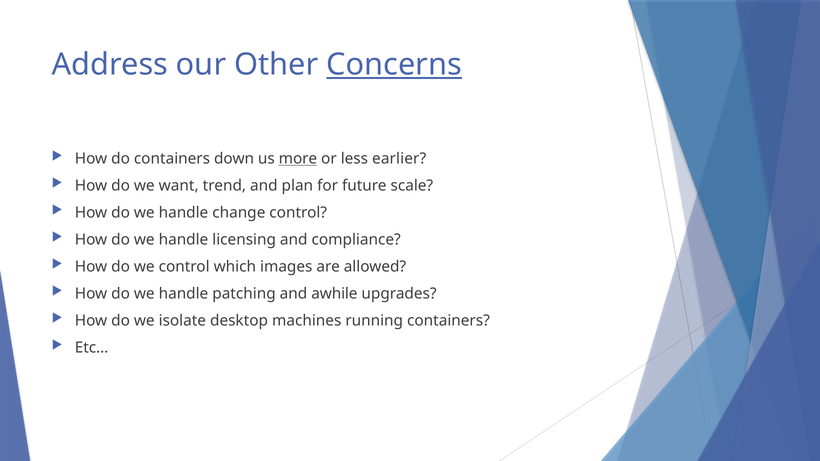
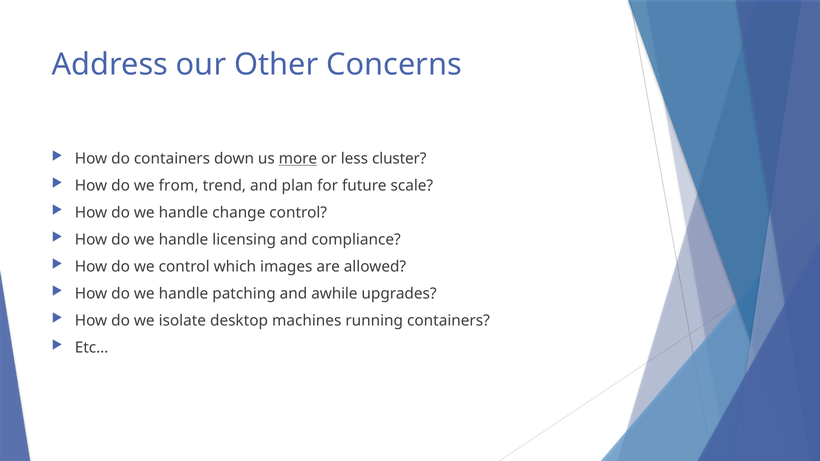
Concerns underline: present -> none (394, 65)
earlier: earlier -> cluster (399, 159)
want: want -> from (179, 186)
